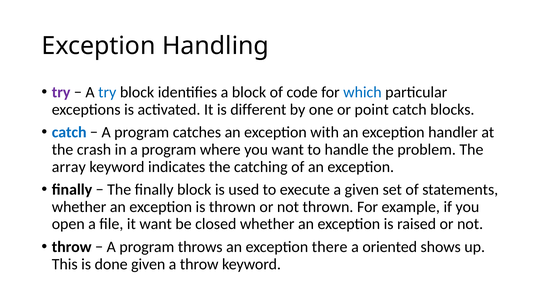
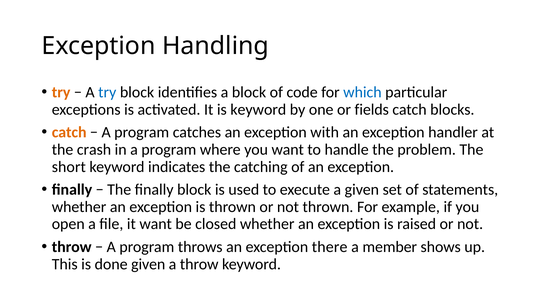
try colour: purple -> orange (61, 92)
is different: different -> keyword (258, 109)
point: point -> fields (372, 109)
catch colour: blue -> orange (69, 132)
array: array -> short (69, 167)
oriented: oriented -> member (390, 247)
